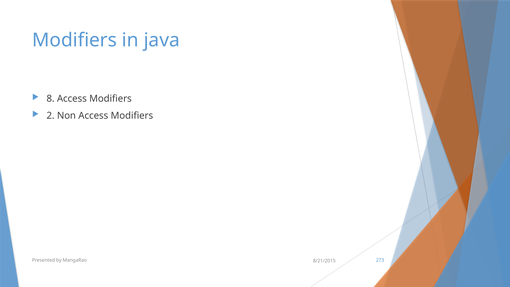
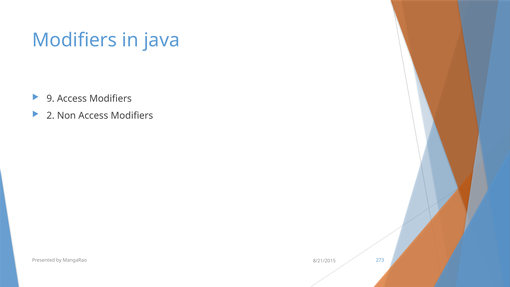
8: 8 -> 9 (51, 99)
